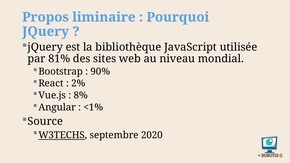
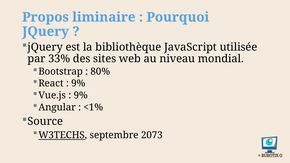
81%: 81% -> 33% (59, 59)
90%: 90% -> 80% (100, 71)
2%: 2% -> 9% (78, 83)
8%: 8% -> 9% (81, 95)
2020: 2020 -> 2073 (152, 135)
